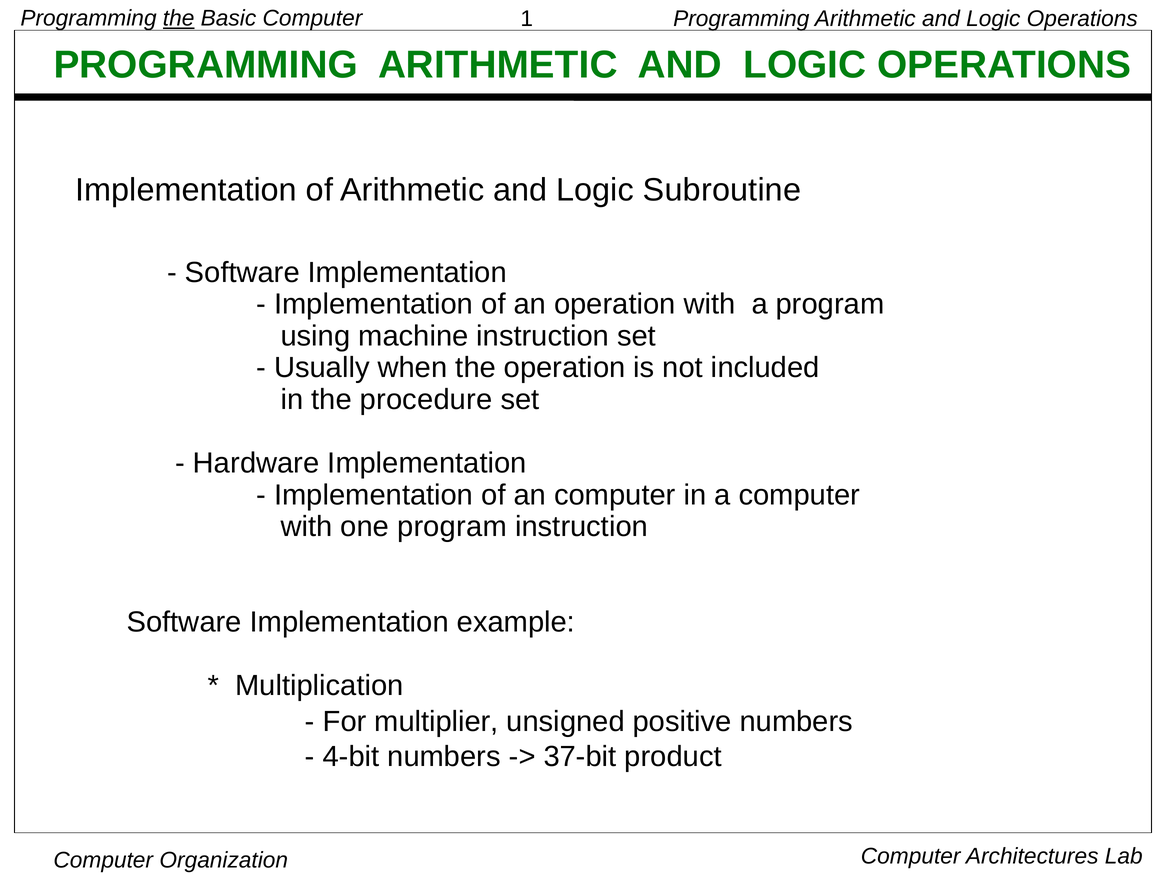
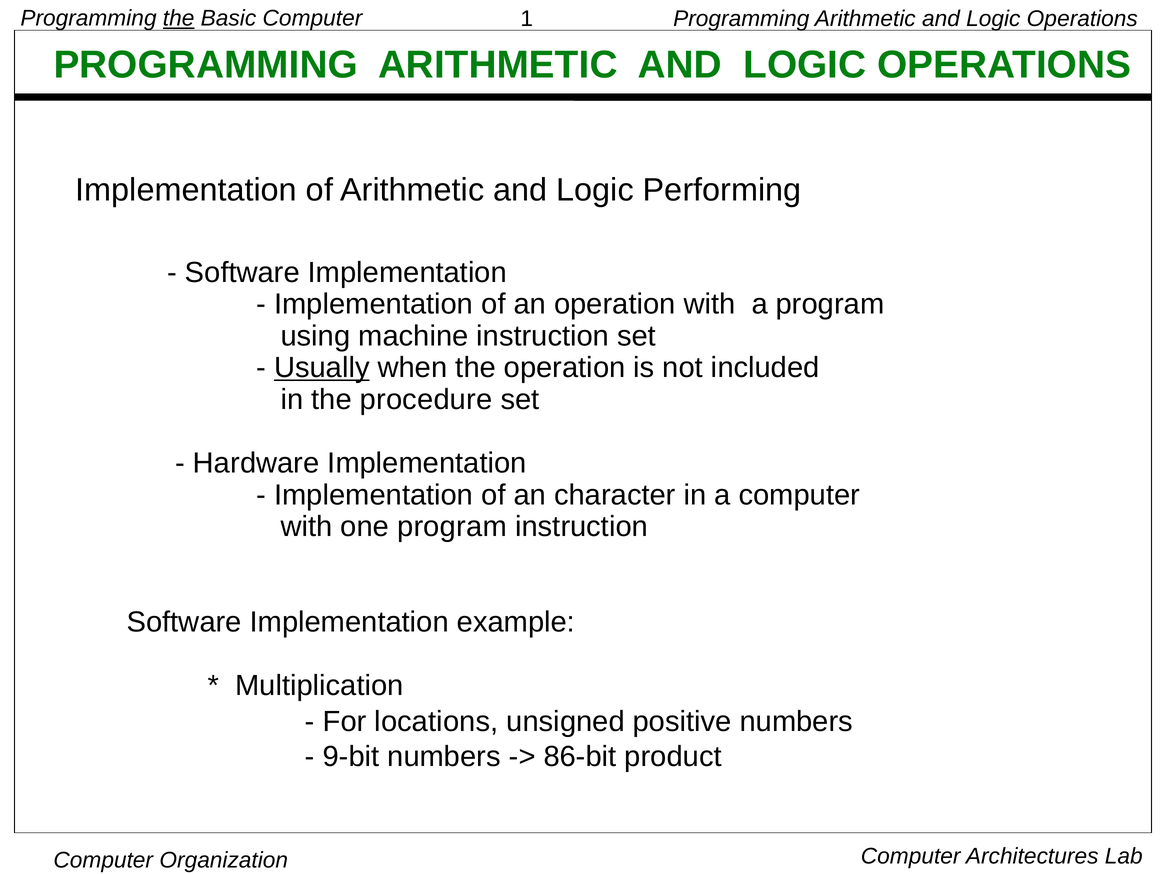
Subroutine: Subroutine -> Performing (722, 190)
Usually underline: none -> present (322, 368)
an computer: computer -> character (615, 495)
multiplier: multiplier -> locations (436, 722)
4-bit: 4-bit -> 9-bit (351, 757)
37-bit: 37-bit -> 86-bit (580, 757)
